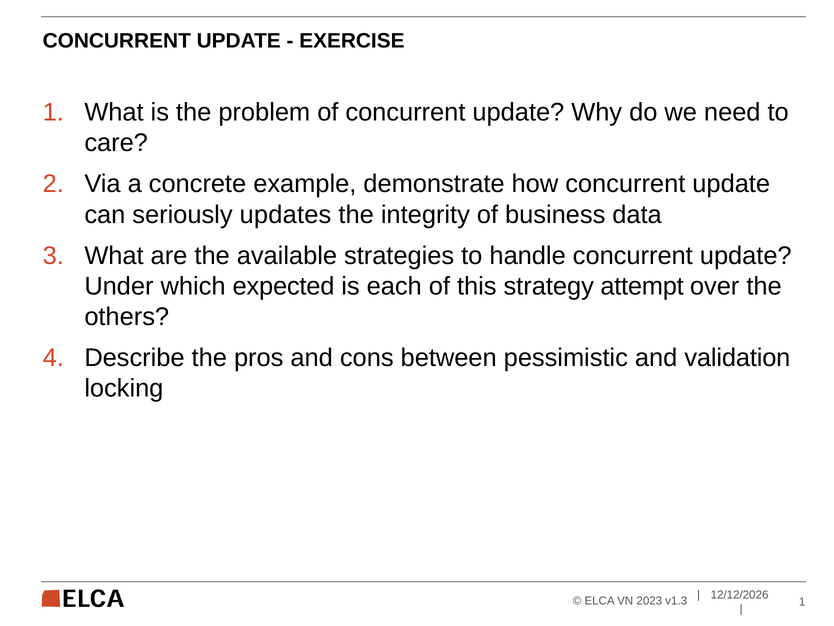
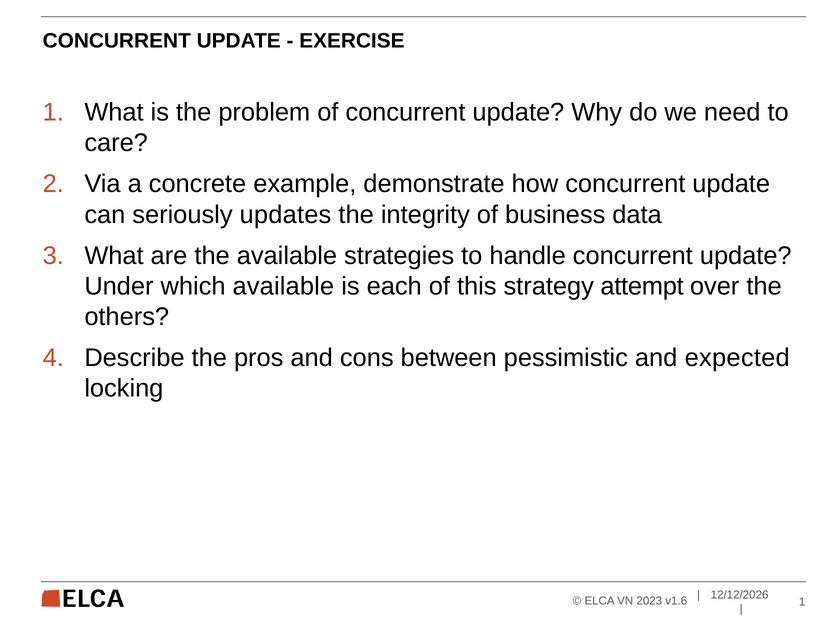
which expected: expected -> available (283, 286)
validation: validation -> expected (737, 358)
v1.3: v1.3 -> v1.6 (676, 600)
